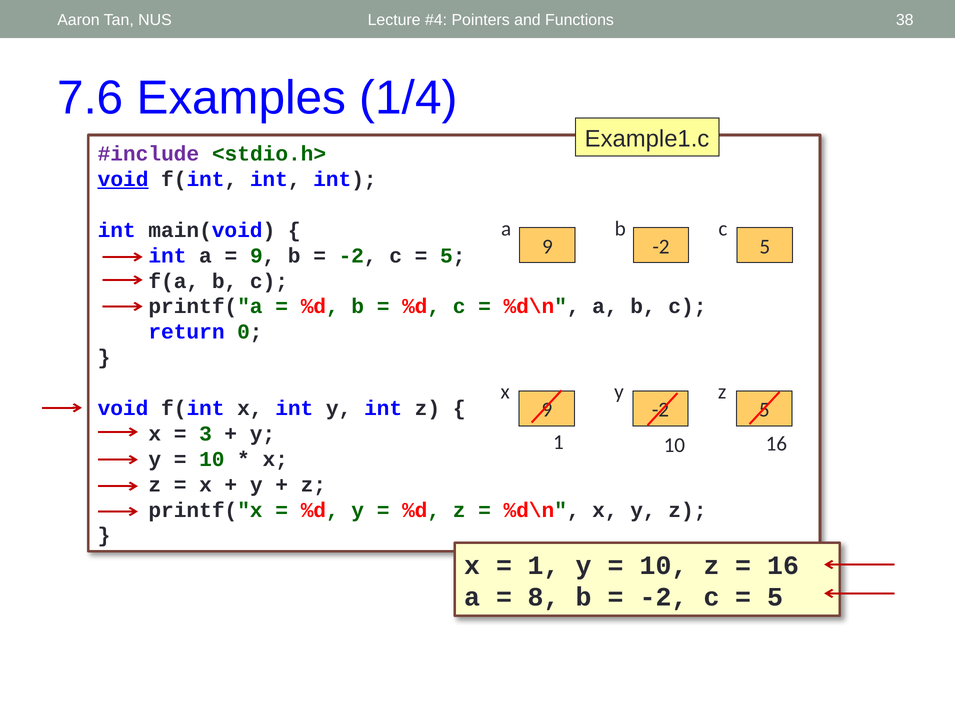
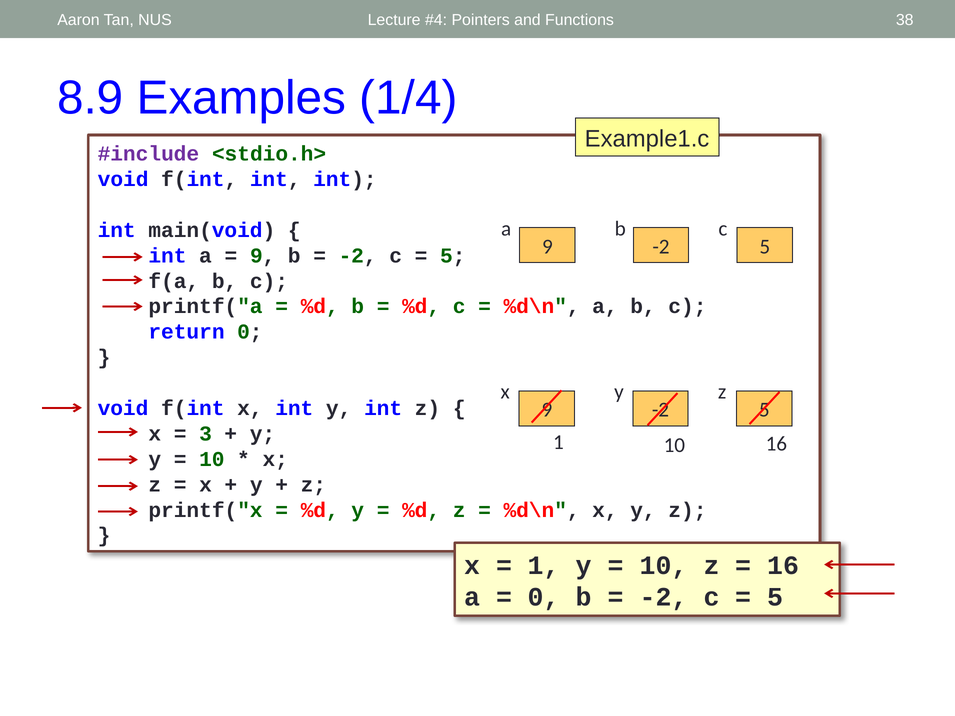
7.6: 7.6 -> 8.9 (90, 98)
void underline: present -> none (123, 179)
8: 8 -> 0 (544, 597)
